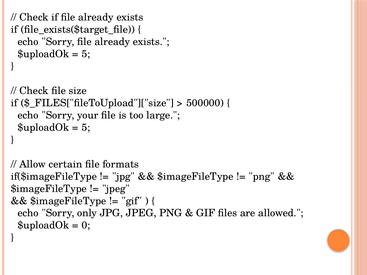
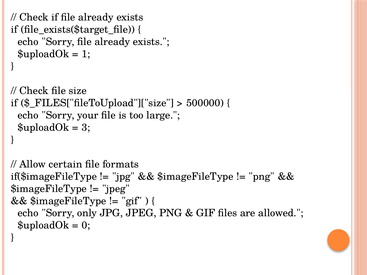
5: 5 -> 1 (86, 54)
5: 5 -> 3 (86, 128)
